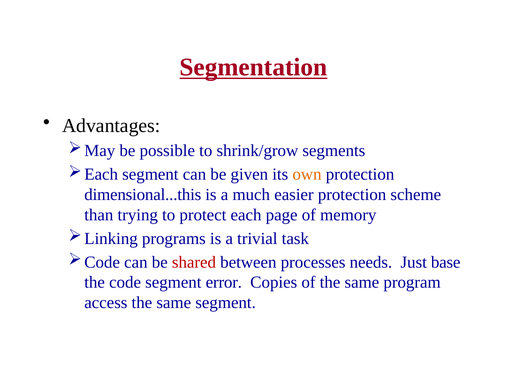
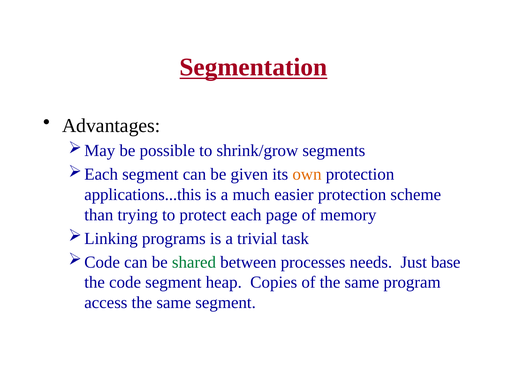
dimensional...this: dimensional...this -> applications...this (143, 195)
shared colour: red -> green (194, 262)
error: error -> heap (224, 283)
